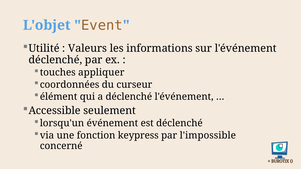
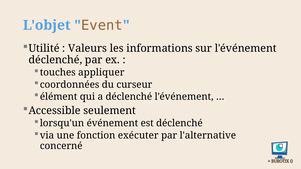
keypress: keypress -> exécuter (138, 136)
l'impossible: l'impossible -> l'alternative (208, 136)
